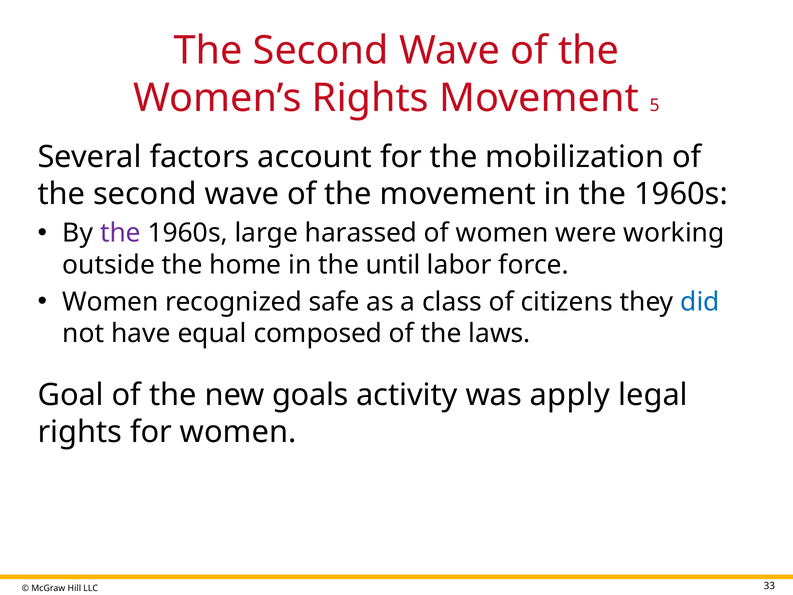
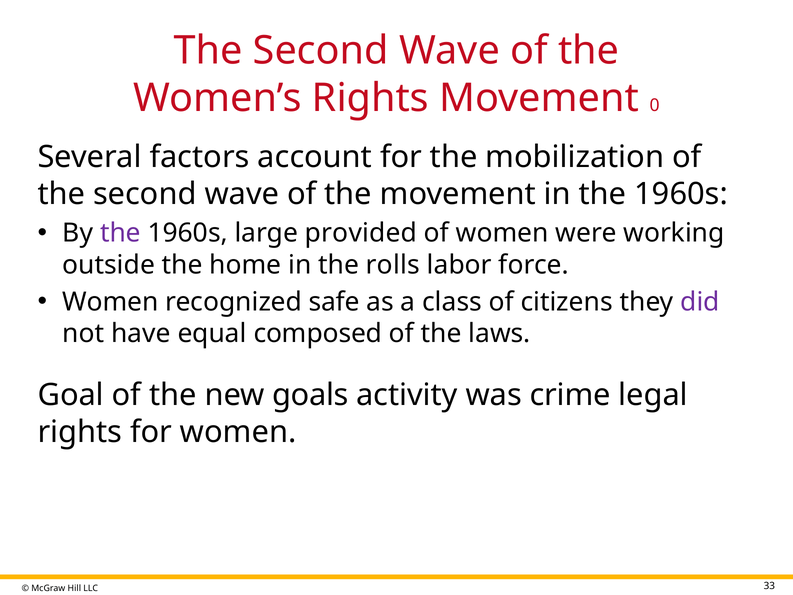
5: 5 -> 0 (655, 106)
harassed: harassed -> provided (361, 233)
until: until -> rolls (393, 265)
did colour: blue -> purple (700, 302)
apply: apply -> crime (570, 395)
